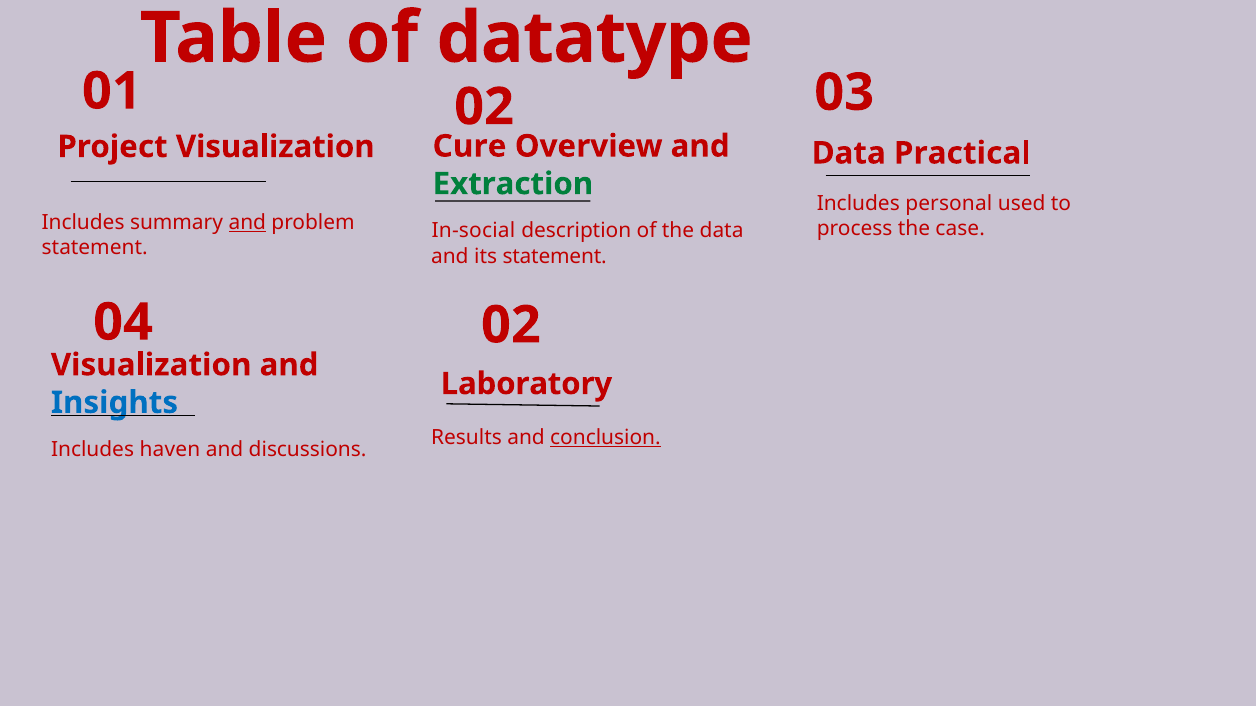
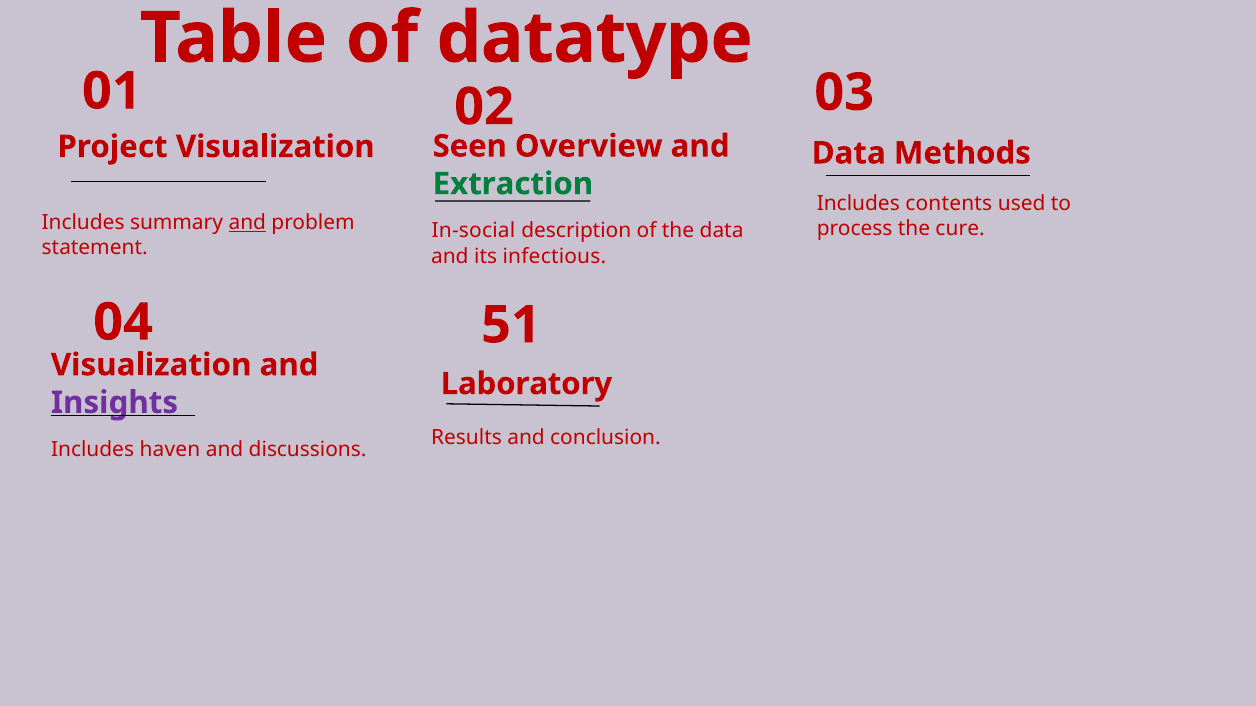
Cure: Cure -> Seen (470, 146)
Practical: Practical -> Methods (962, 153)
personal: personal -> contents (949, 204)
case: case -> cure (960, 229)
its statement: statement -> infectious (554, 256)
04 02: 02 -> 51 (511, 325)
Insights colour: blue -> purple (114, 403)
conclusion underline: present -> none (605, 438)
